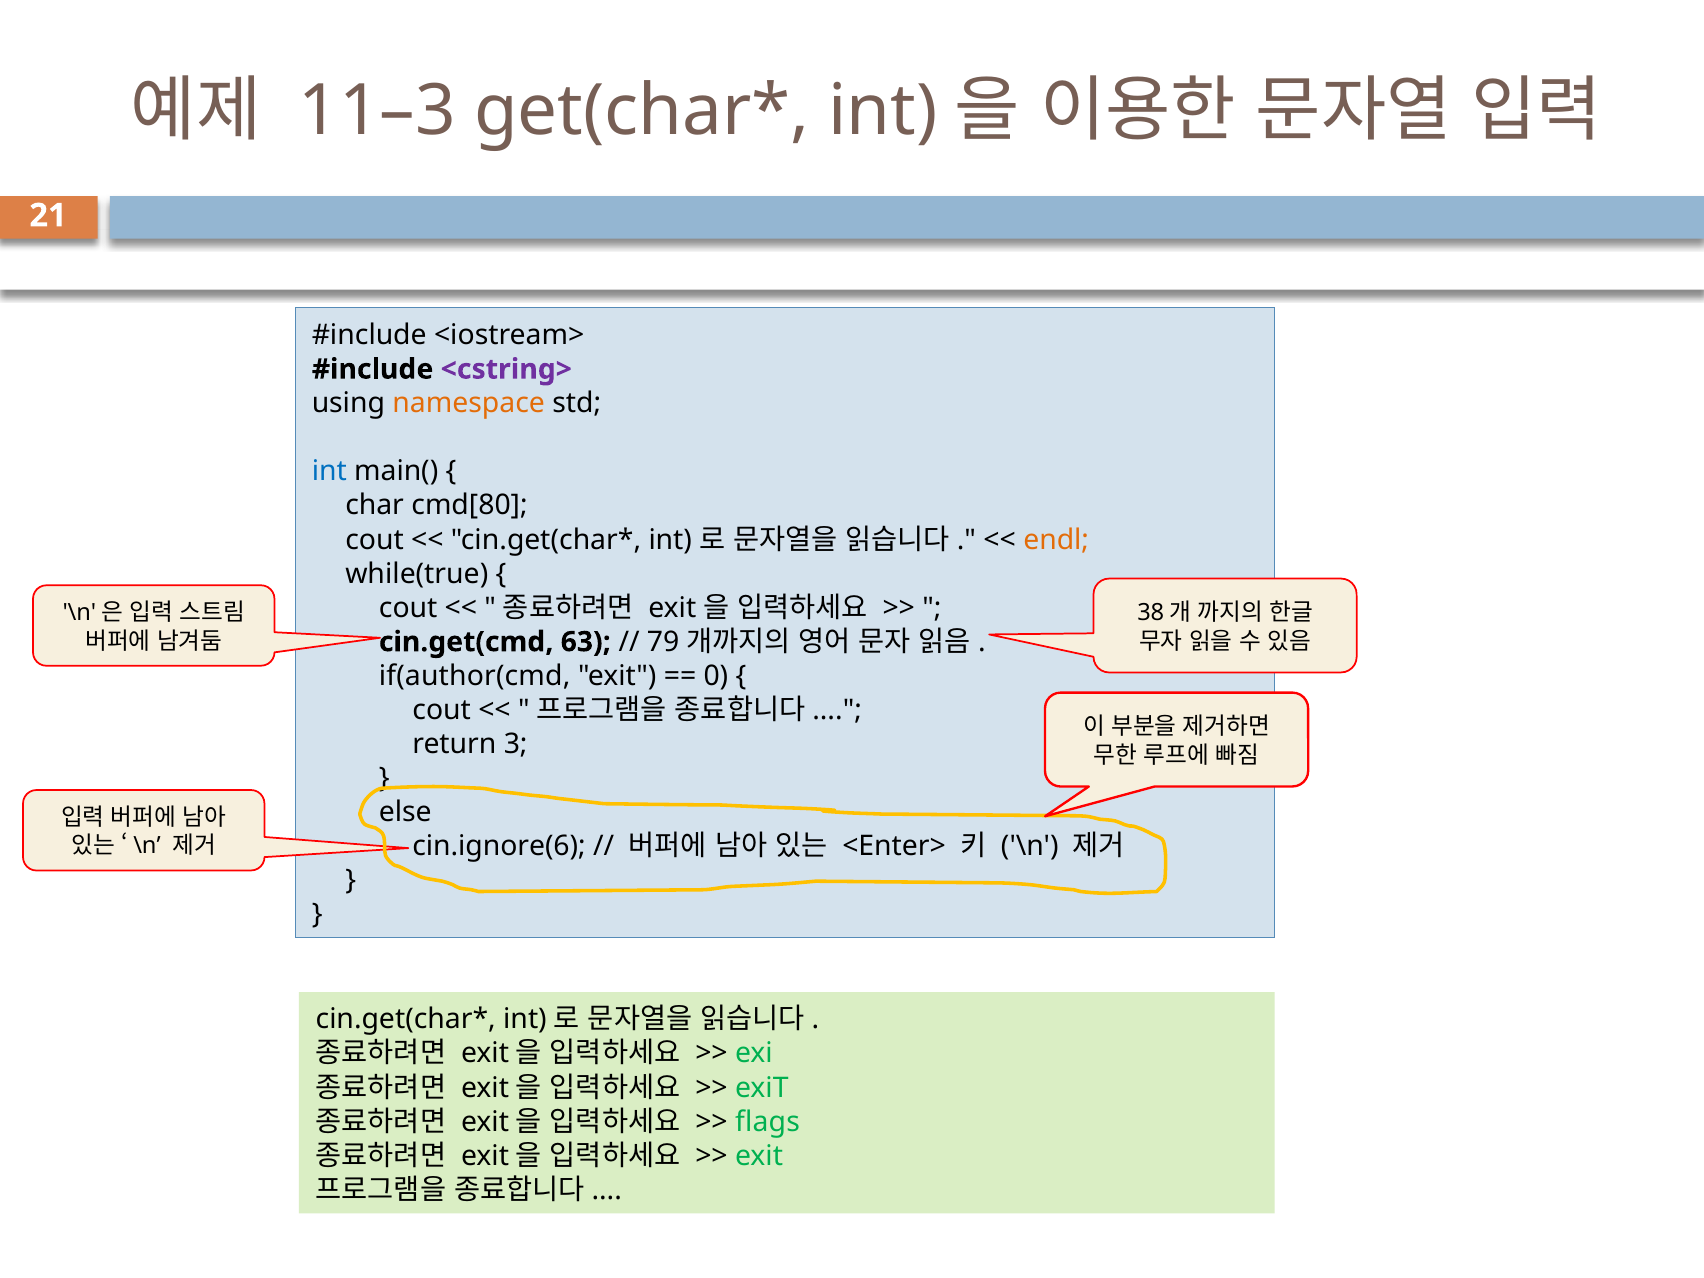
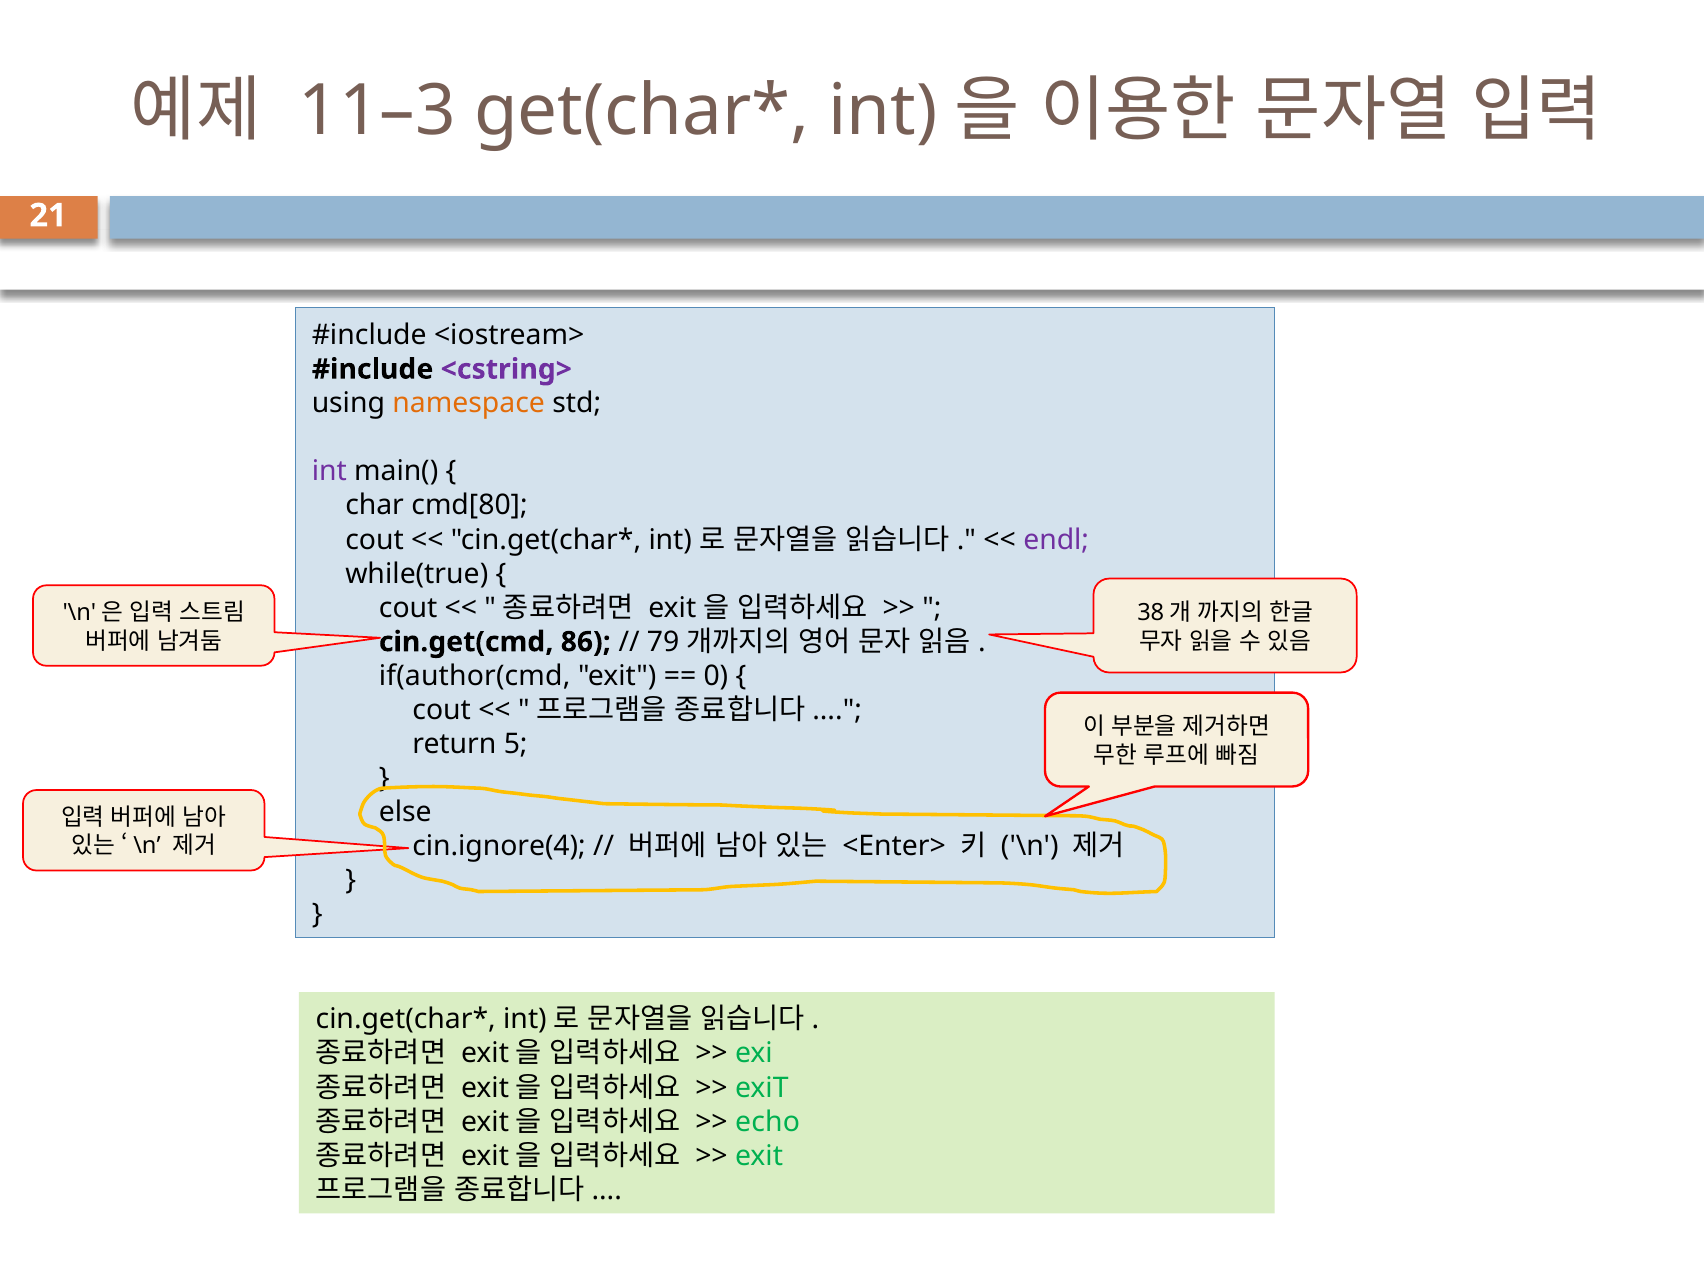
int colour: blue -> purple (329, 472)
endl colour: orange -> purple (1056, 540)
63: 63 -> 86 (586, 642)
3: 3 -> 5 (516, 744)
cin.ignore(6: cin.ignore(6 -> cin.ignore(4 (499, 846)
flags: flags -> echo (768, 1122)
